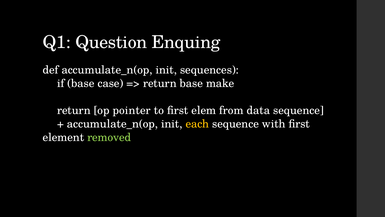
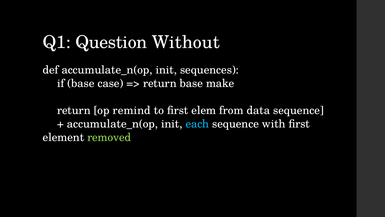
Enquing: Enquing -> Without (186, 42)
pointer: pointer -> remind (132, 110)
each colour: yellow -> light blue (197, 124)
